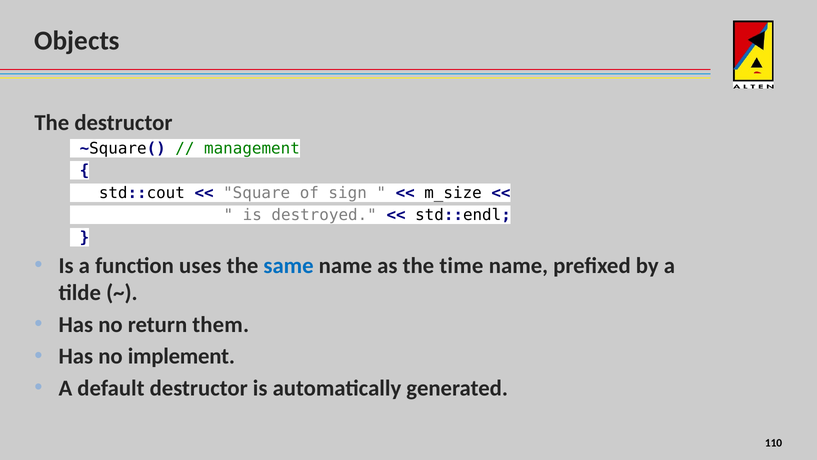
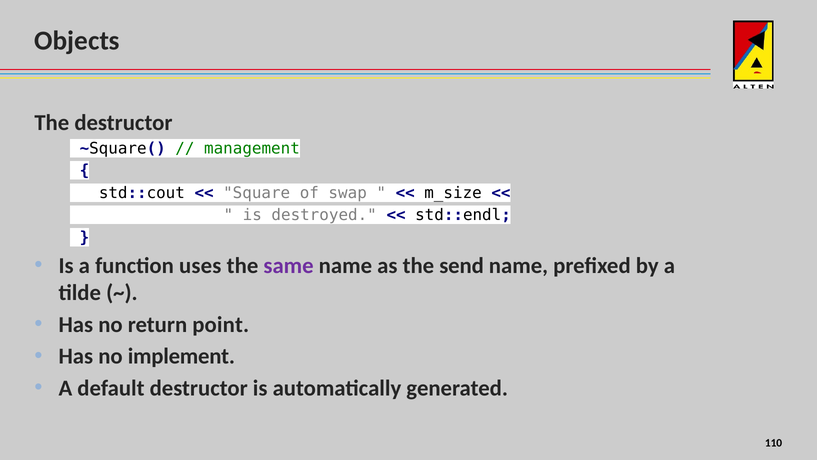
sign: sign -> swap (348, 193)
same colour: blue -> purple (289, 266)
time: time -> send (462, 266)
them: them -> point (221, 325)
